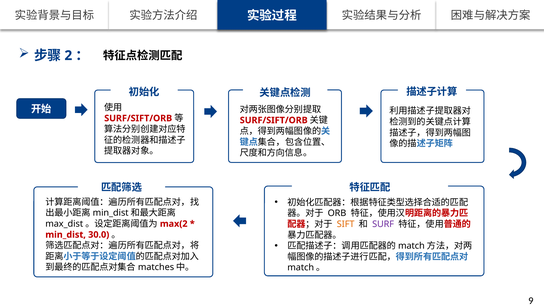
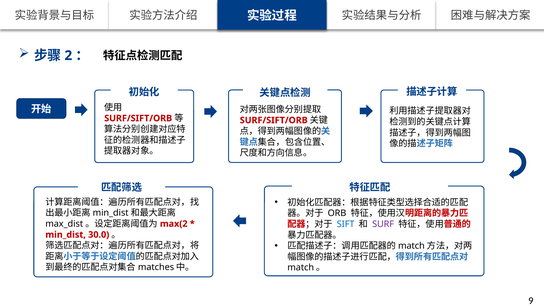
SIFT colour: orange -> blue (346, 224)
